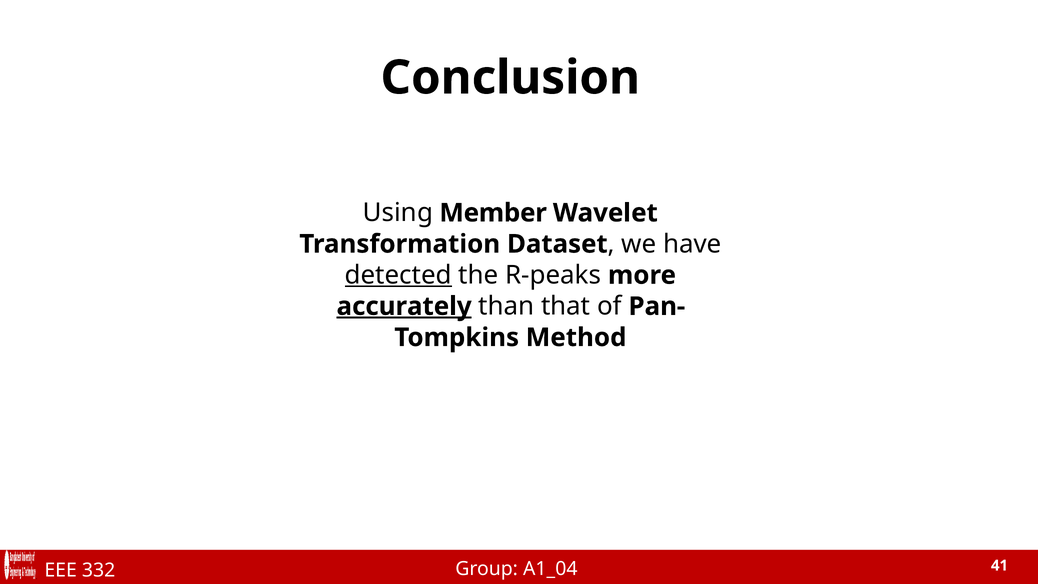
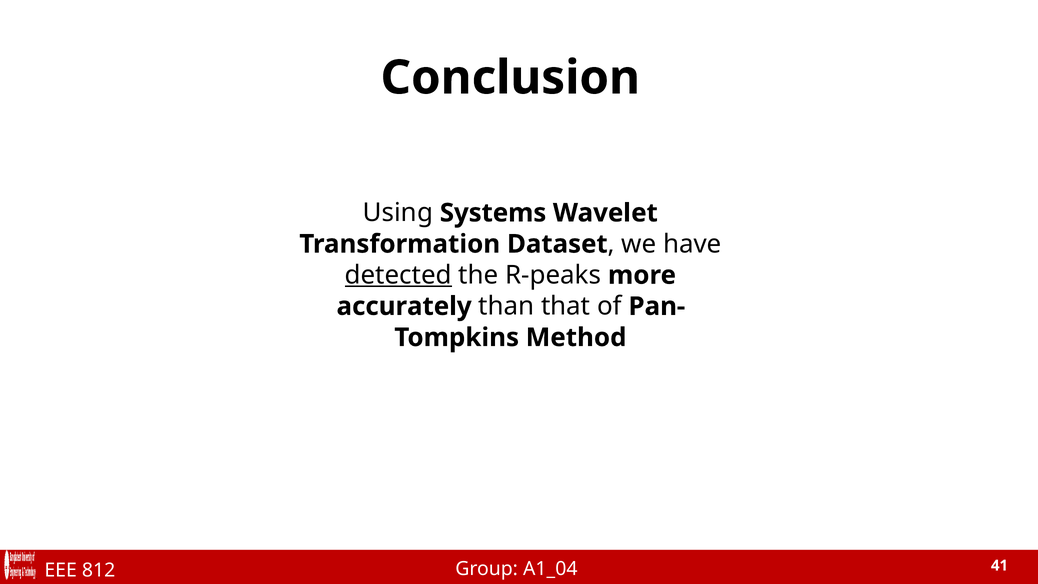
Member: Member -> Systems (493, 213)
accurately underline: present -> none (404, 306)
332: 332 -> 812 (99, 570)
